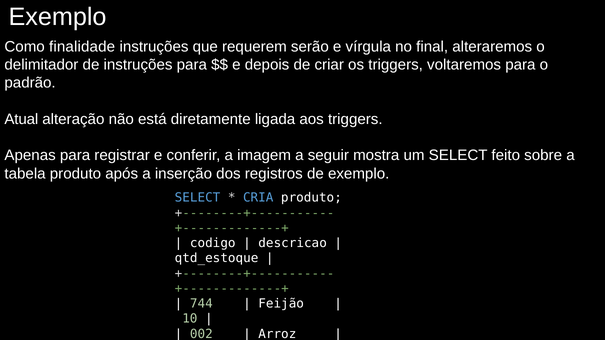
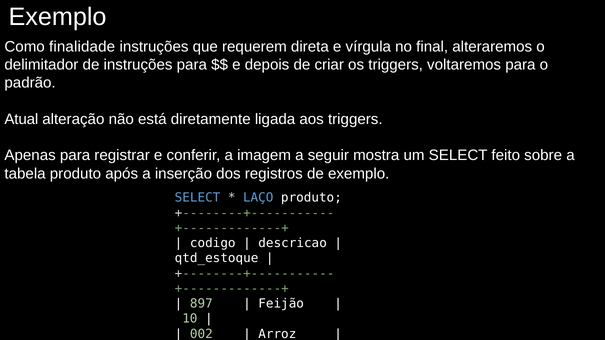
serão: serão -> direta (310, 47)
CRIA: CRIA -> LAÇO (258, 198)
744: 744 -> 897 (201, 304)
